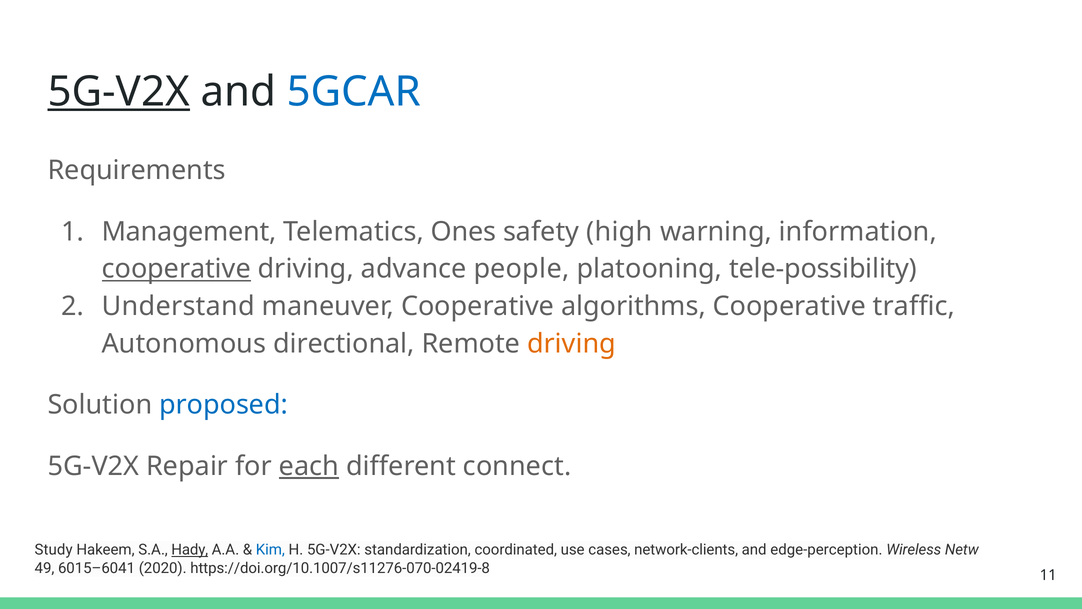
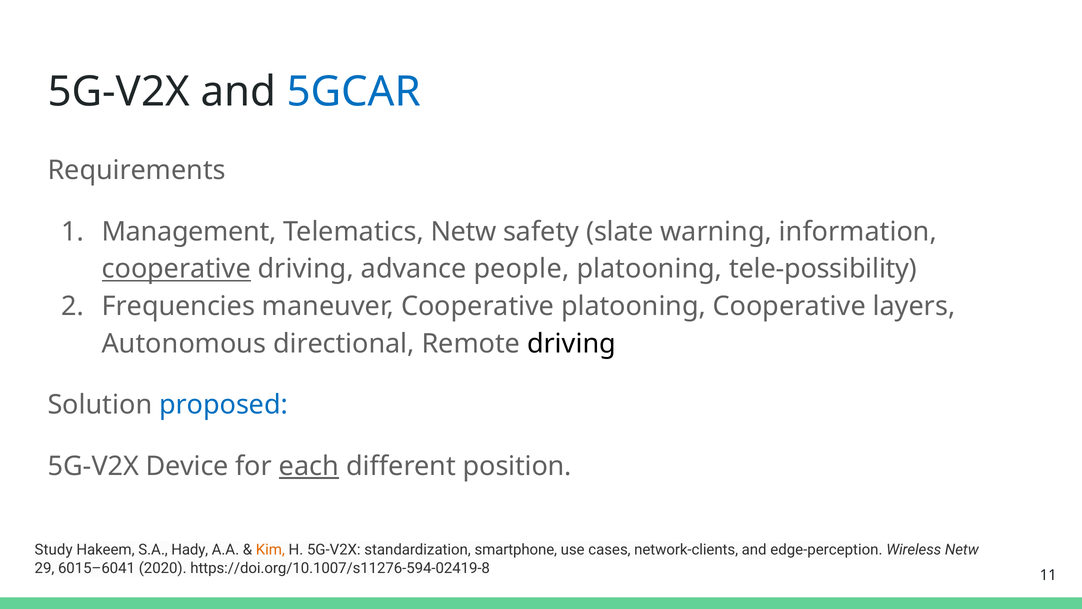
5G-V2X underline: present -> none (119, 92)
Telematics Ones: Ones -> Netw (464, 231)
high: high -> slate (620, 231)
Understand: Understand -> Frequencies (178, 306)
Cooperative algorithms: algorithms -> platooning (634, 306)
traffic: traffic -> layers (914, 306)
driving colour: orange -> black (572, 343)
Repair: Repair -> Device (187, 466)
connect: connect -> position (517, 466)
Hady underline: present -> none (190, 550)
Kim colour: blue -> orange (270, 550)
coordinated: coordinated -> smartphone (516, 550)
49: 49 -> 29 (44, 568)
https://doi.org/10.1007/s11276-070-02419-8: https://doi.org/10.1007/s11276-070-02419-8 -> https://doi.org/10.1007/s11276-594-02419-8 (340, 568)
